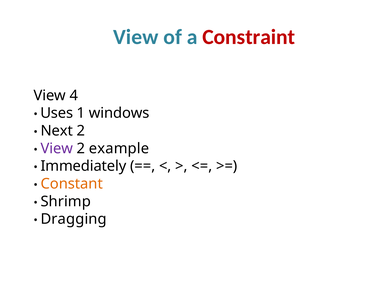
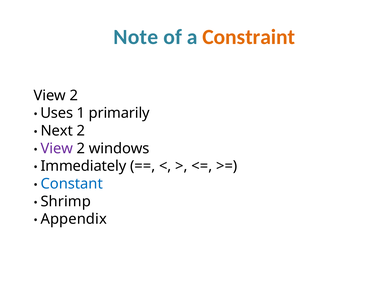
View: View -> Note (136, 37)
Constraint colour: red -> orange (249, 37)
4: 4 -> 2 (74, 96)
windows: windows -> primarily (119, 113)
example: example -> windows (119, 149)
Constant colour: orange -> blue (72, 184)
Dragging: Dragging -> Appendix (74, 219)
